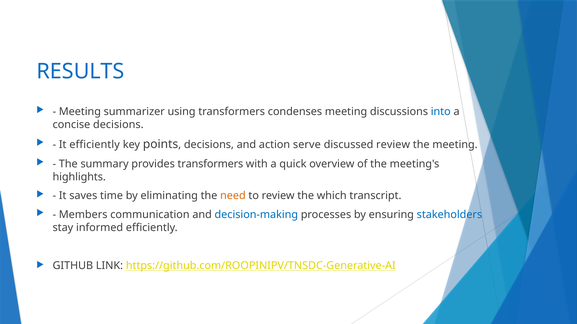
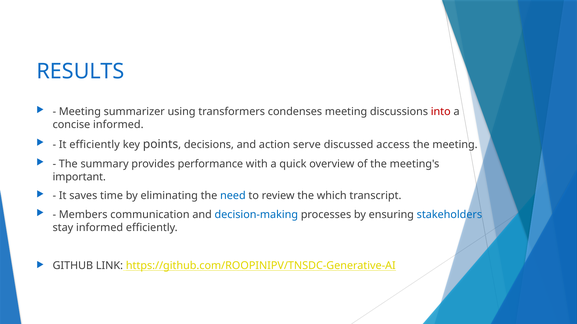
into colour: blue -> red (441, 112)
concise decisions: decisions -> informed (118, 125)
discussed review: review -> access (393, 145)
provides transformers: transformers -> performance (210, 164)
highlights: highlights -> important (79, 177)
need colour: orange -> blue (233, 196)
